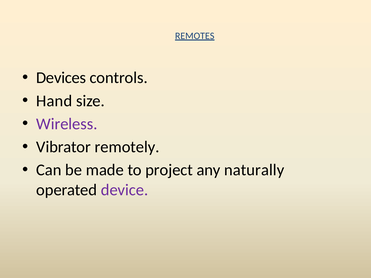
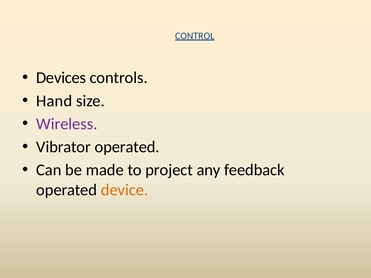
REMOTES: REMOTES -> CONTROL (195, 36)
Vibrator remotely: remotely -> operated (127, 147)
naturally: naturally -> feedback (254, 170)
device colour: purple -> orange (125, 190)
